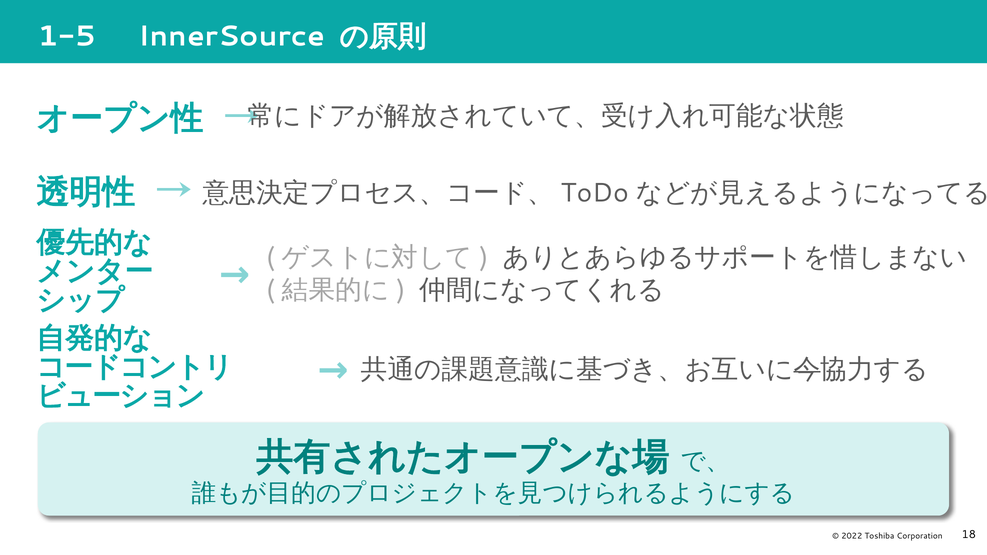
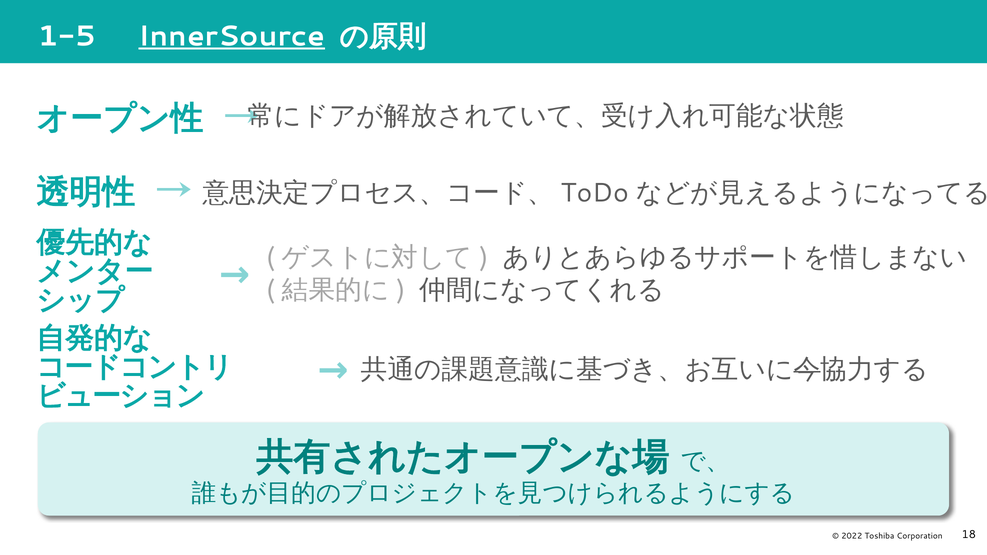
InnerSource underline: none -> present (232, 36)
